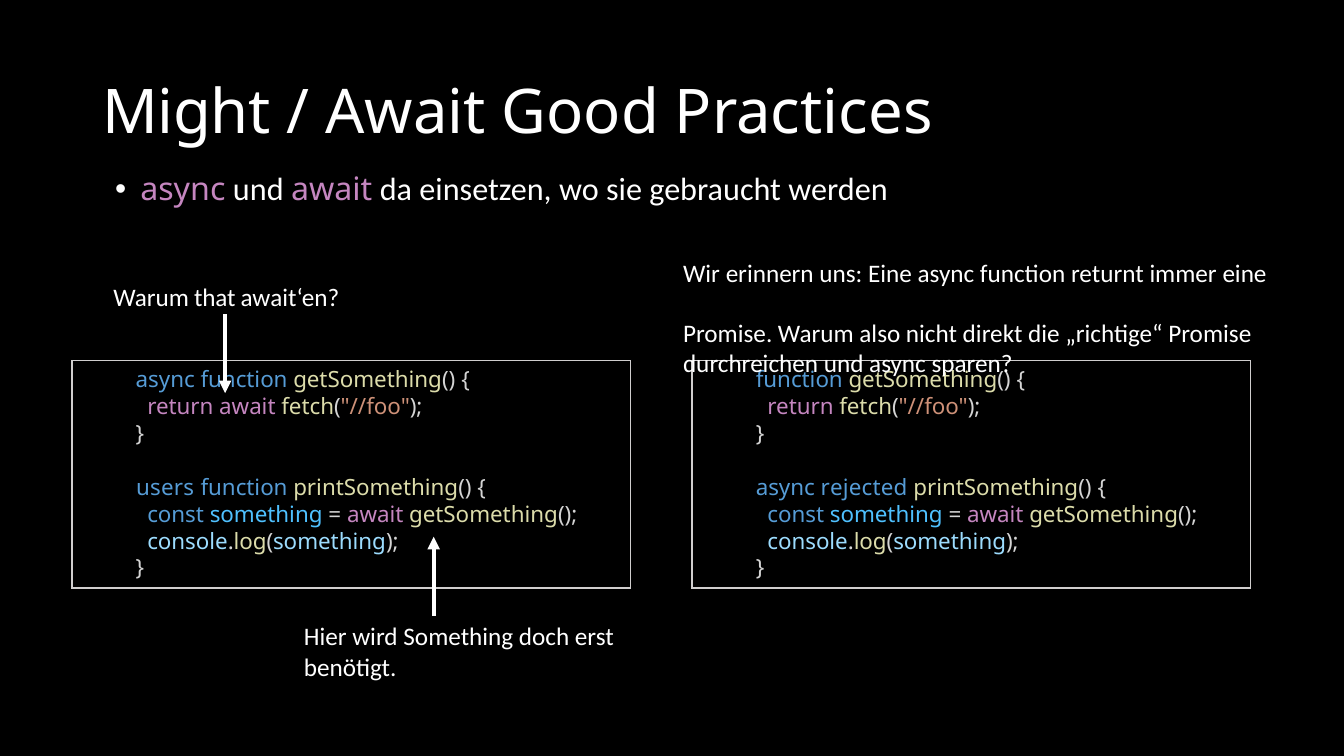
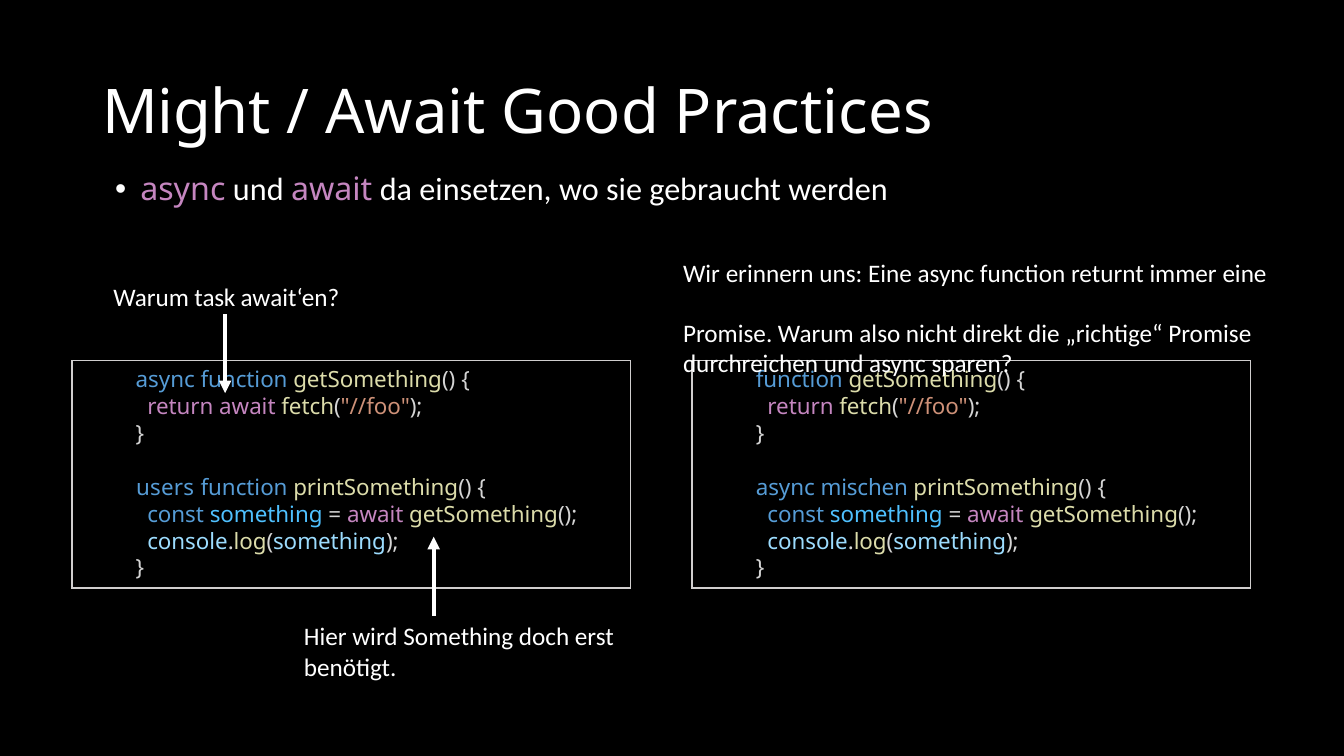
that: that -> task (215, 298)
rejected: rejected -> mischen (864, 488)
